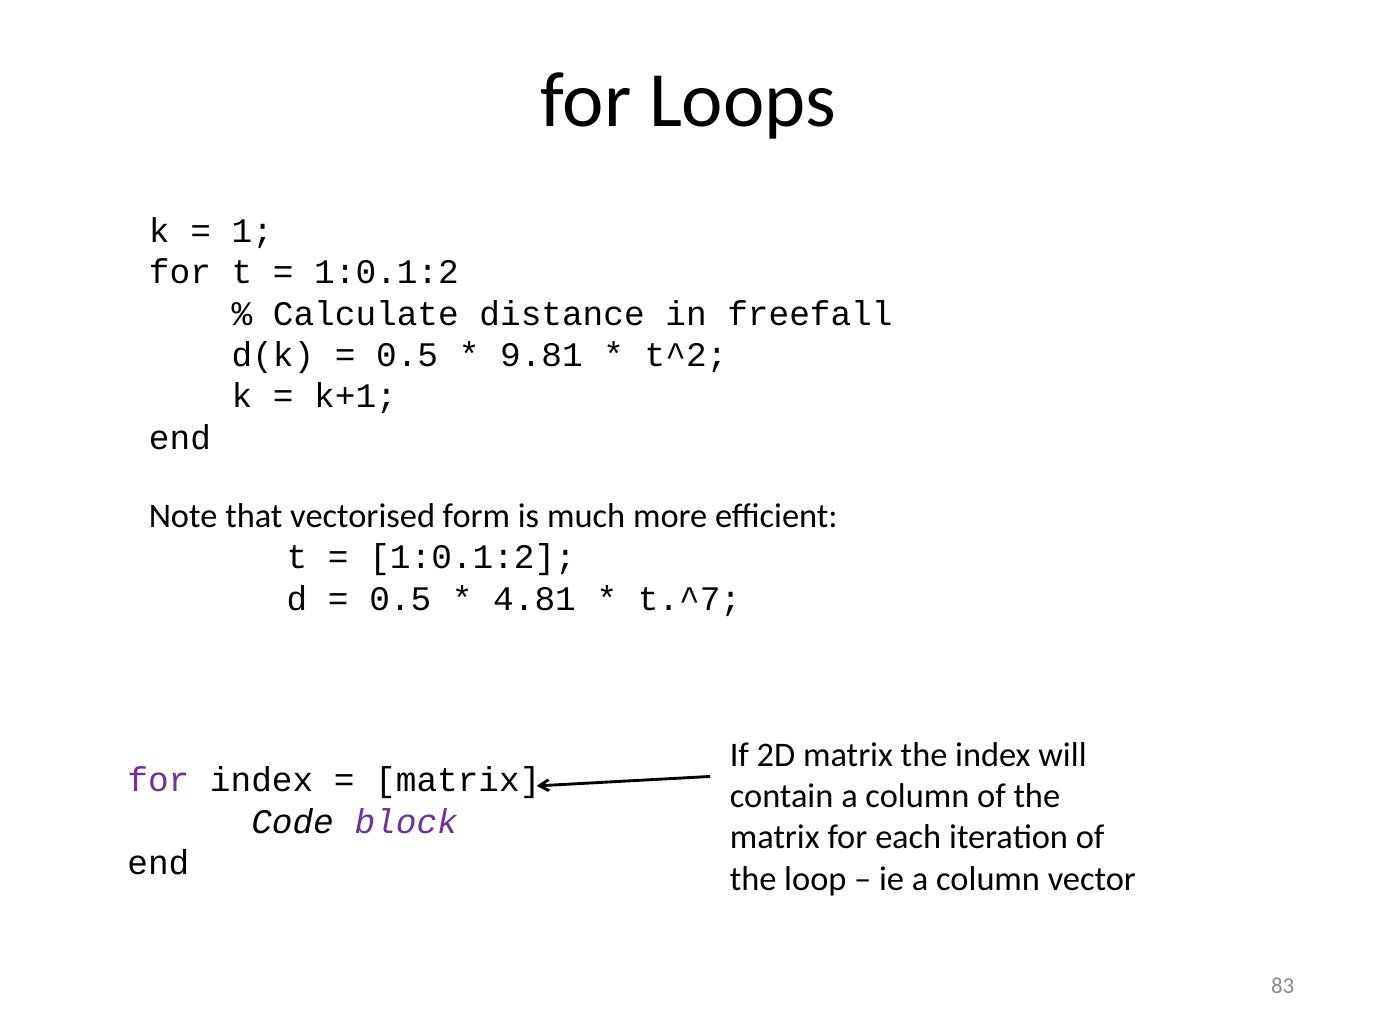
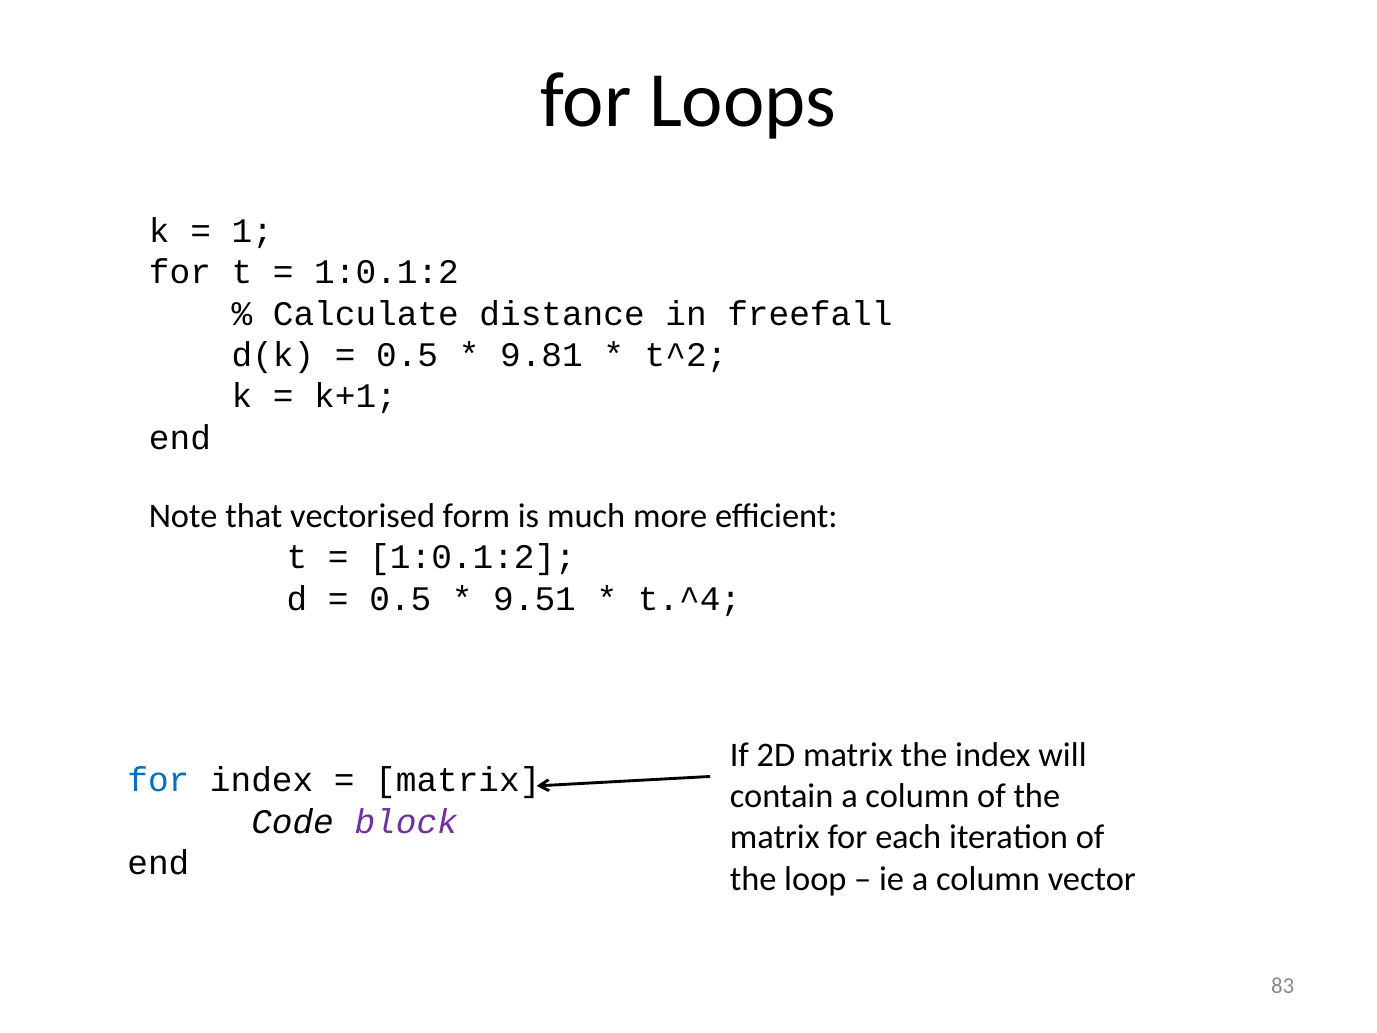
4.81: 4.81 -> 9.51 (535, 599)
t.^7: t.^7 -> t.^4 (689, 599)
for colour: purple -> blue (158, 780)
